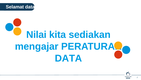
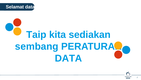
Nilai: Nilai -> Taip (36, 34)
mengajar: mengajar -> sembang (37, 46)
